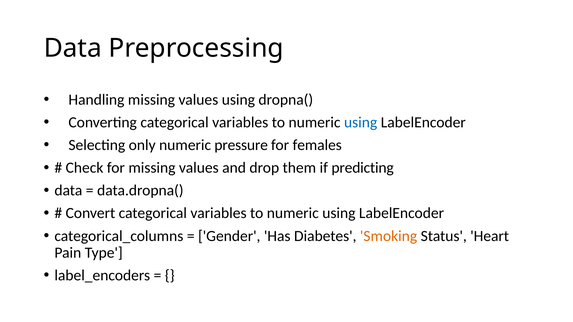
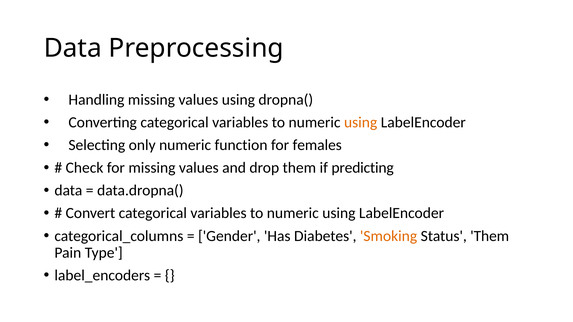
using colour: blue -> orange (361, 123)
pressure: pressure -> function (241, 145)
Status Heart: Heart -> Them (490, 236)
